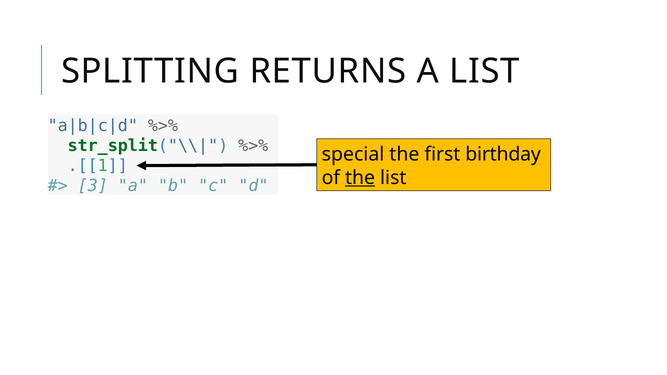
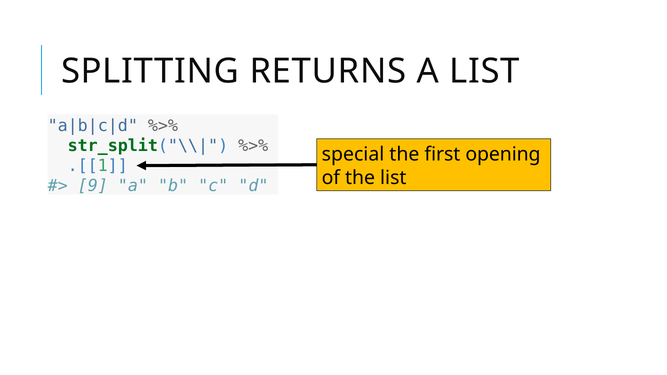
birthday: birthday -> opening (503, 155)
the underline: present -> none (360, 178)
3: 3 -> 9 (93, 186)
